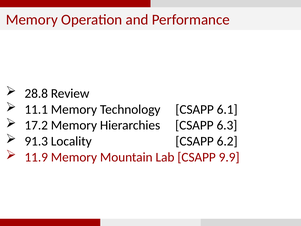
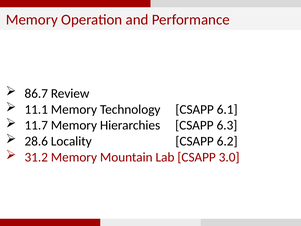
28.8: 28.8 -> 86.7 (36, 93)
17.2: 17.2 -> 11.7 (36, 125)
91.3: 91.3 -> 28.6 (36, 141)
11.9: 11.9 -> 31.2 (36, 157)
9.9: 9.9 -> 3.0 (229, 157)
